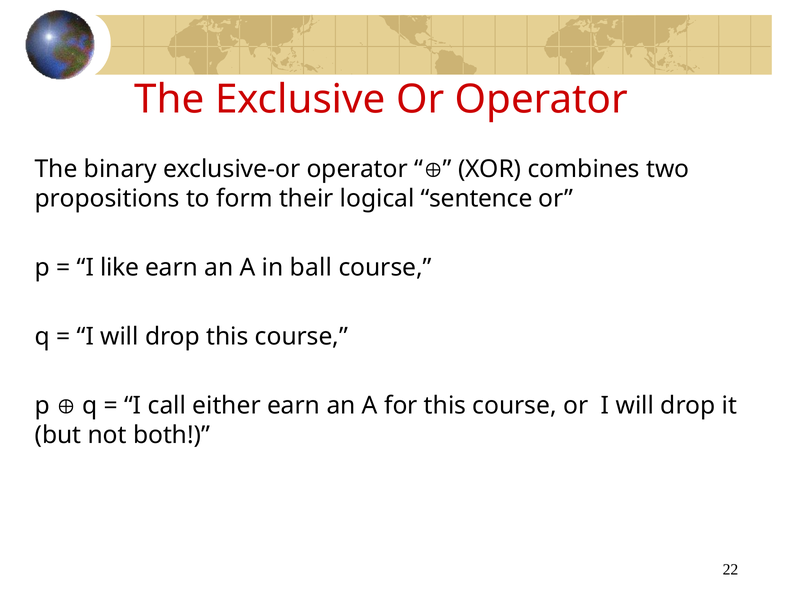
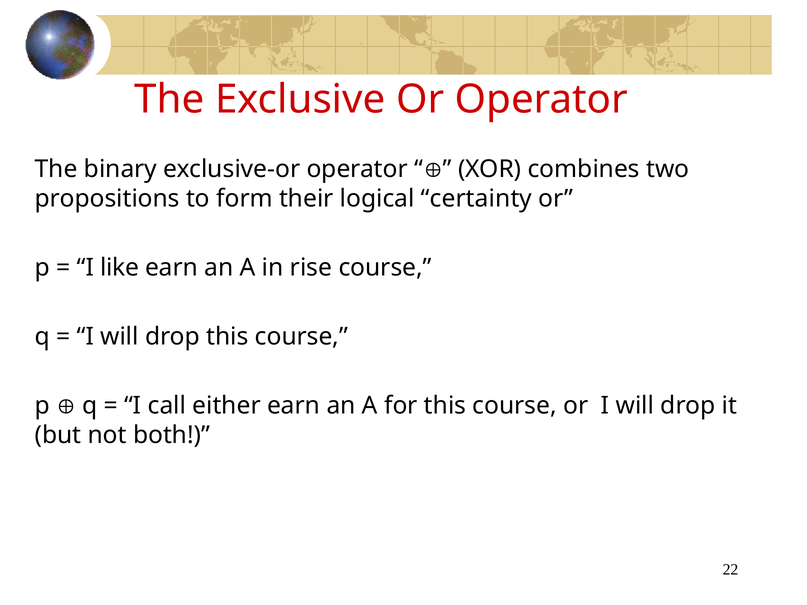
sentence: sentence -> certainty (476, 199)
ball: ball -> rise (311, 268)
